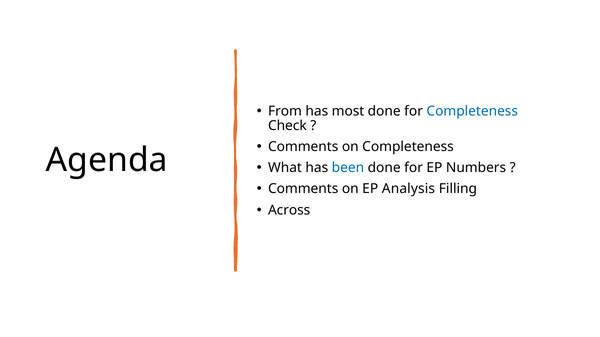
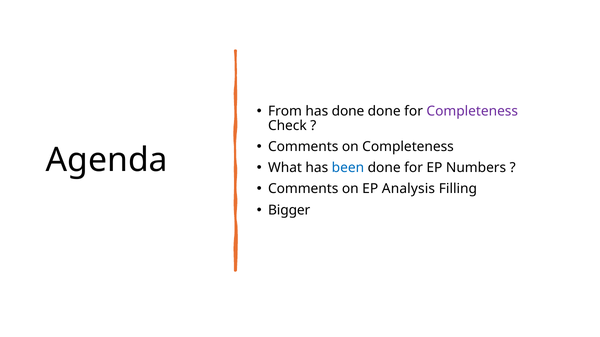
has most: most -> done (348, 111)
Completeness colour: blue -> purple (472, 111)
Across: Across -> Bigger (289, 210)
